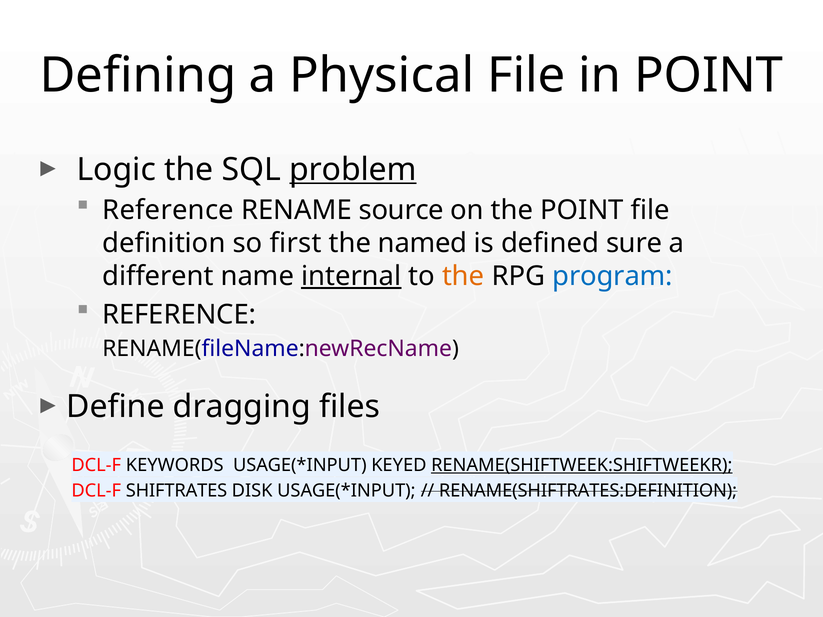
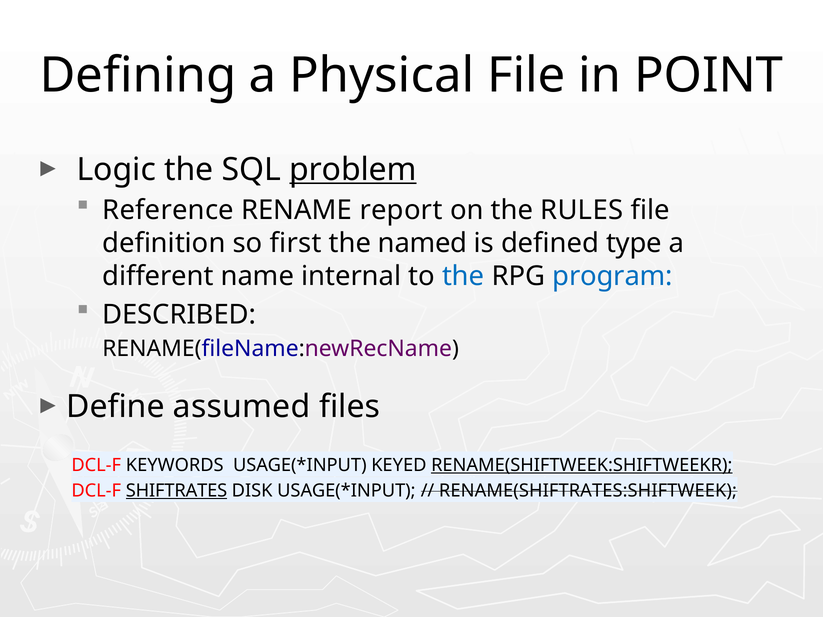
source: source -> report (401, 210)
the POINT: POINT -> RULES (582, 210)
sure: sure -> type (634, 243)
internal underline: present -> none (351, 276)
the colour: orange -> blue (463, 276)
REFERENCE: REFERENCE -> DESCRIBED (179, 315)
dragging: dragging -> assumed (242, 407)
SHIFTRATES underline: none -> present (177, 491)
RENAME(SHIFTRATES:DEFINITION: RENAME(SHIFTRATES:DEFINITION -> RENAME(SHIFTRATES:SHIFTWEEK (588, 491)
